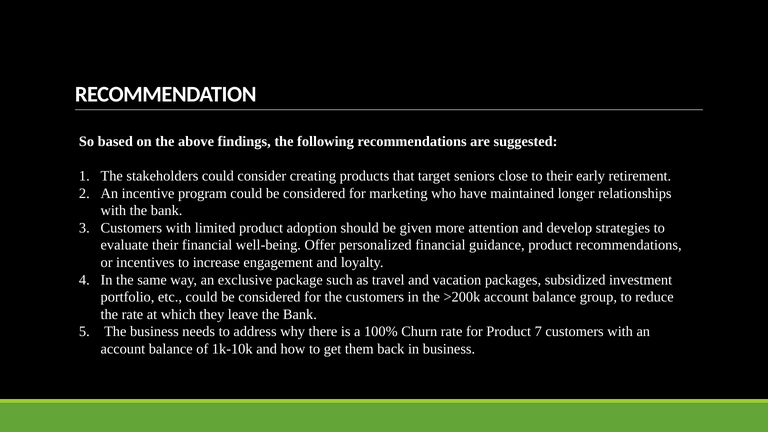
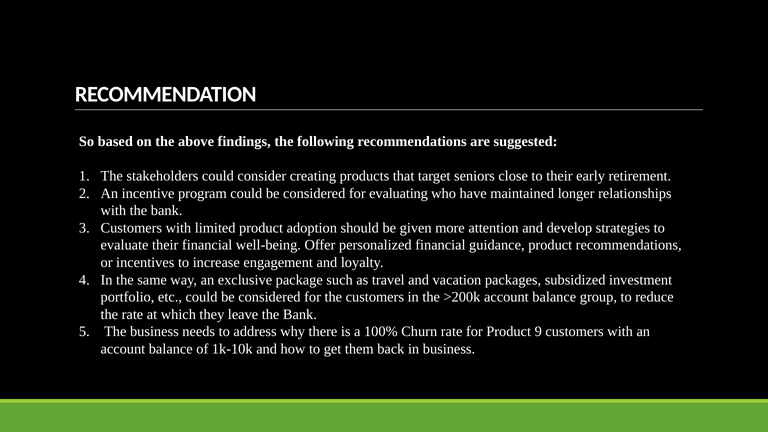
marketing: marketing -> evaluating (399, 193)
7: 7 -> 9 (538, 332)
